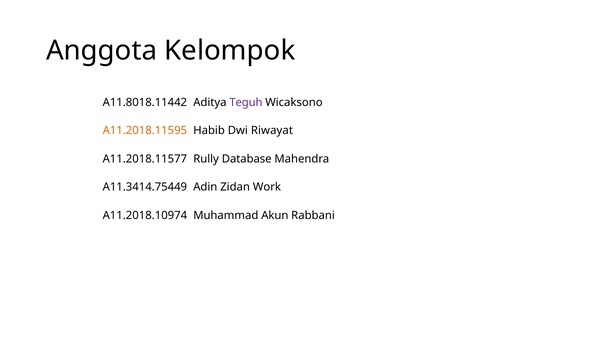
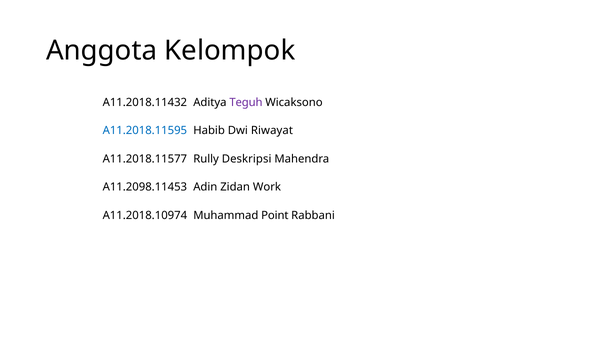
A11.8018.11442: A11.8018.11442 -> A11.2018.11432 (145, 102)
A11.2018.11595 colour: orange -> blue (145, 131)
Database: Database -> Deskripsi (247, 159)
A11.3414.75449: A11.3414.75449 -> A11.2098.11453 (145, 187)
Akun: Akun -> Point (275, 215)
